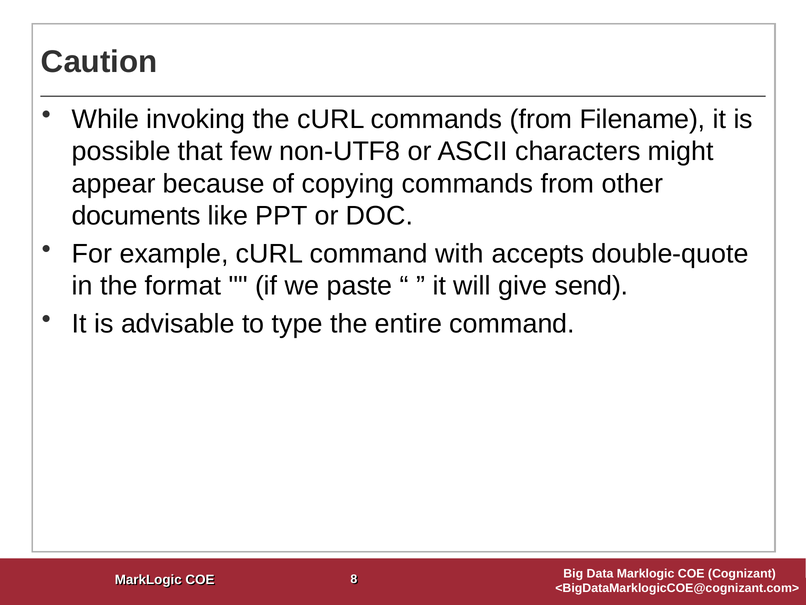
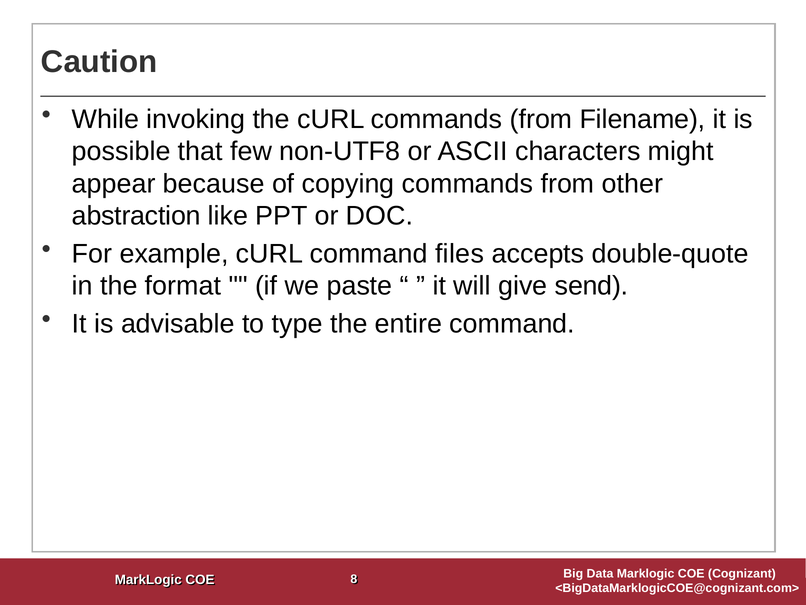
documents: documents -> abstraction (136, 216)
with: with -> files (460, 254)
